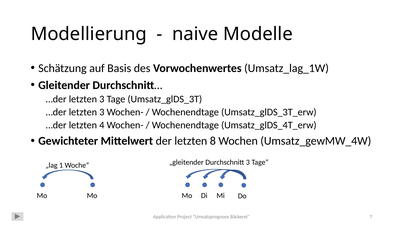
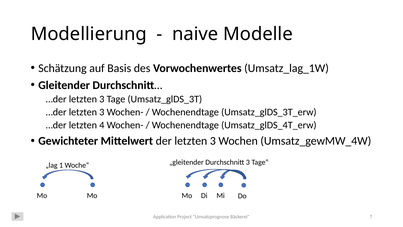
der letzten 8: 8 -> 3 (213, 141)
